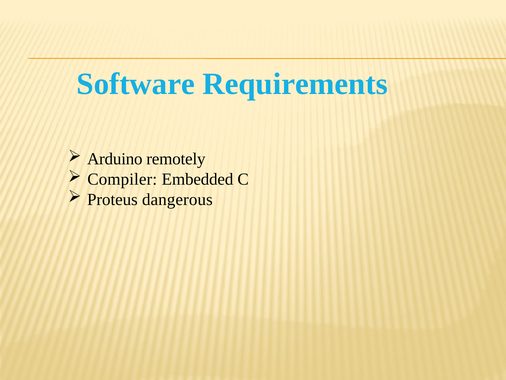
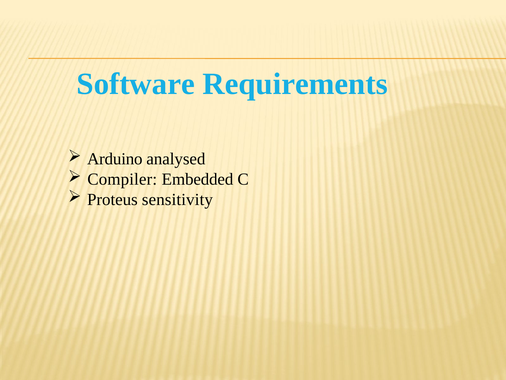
remotely: remotely -> analysed (176, 159)
dangerous: dangerous -> sensitivity (177, 199)
